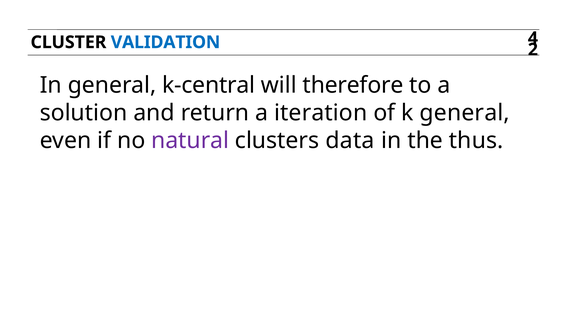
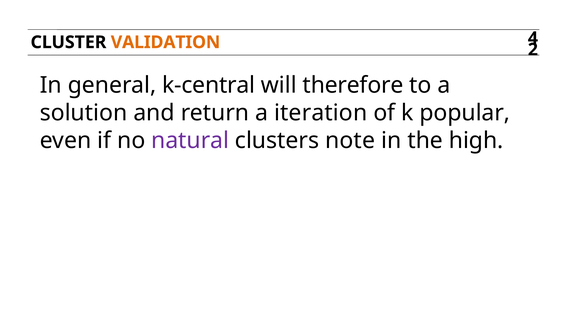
VALIDATION colour: blue -> orange (166, 42)
k general: general -> popular (465, 113)
data: data -> note (350, 140)
thus: thus -> high (476, 140)
